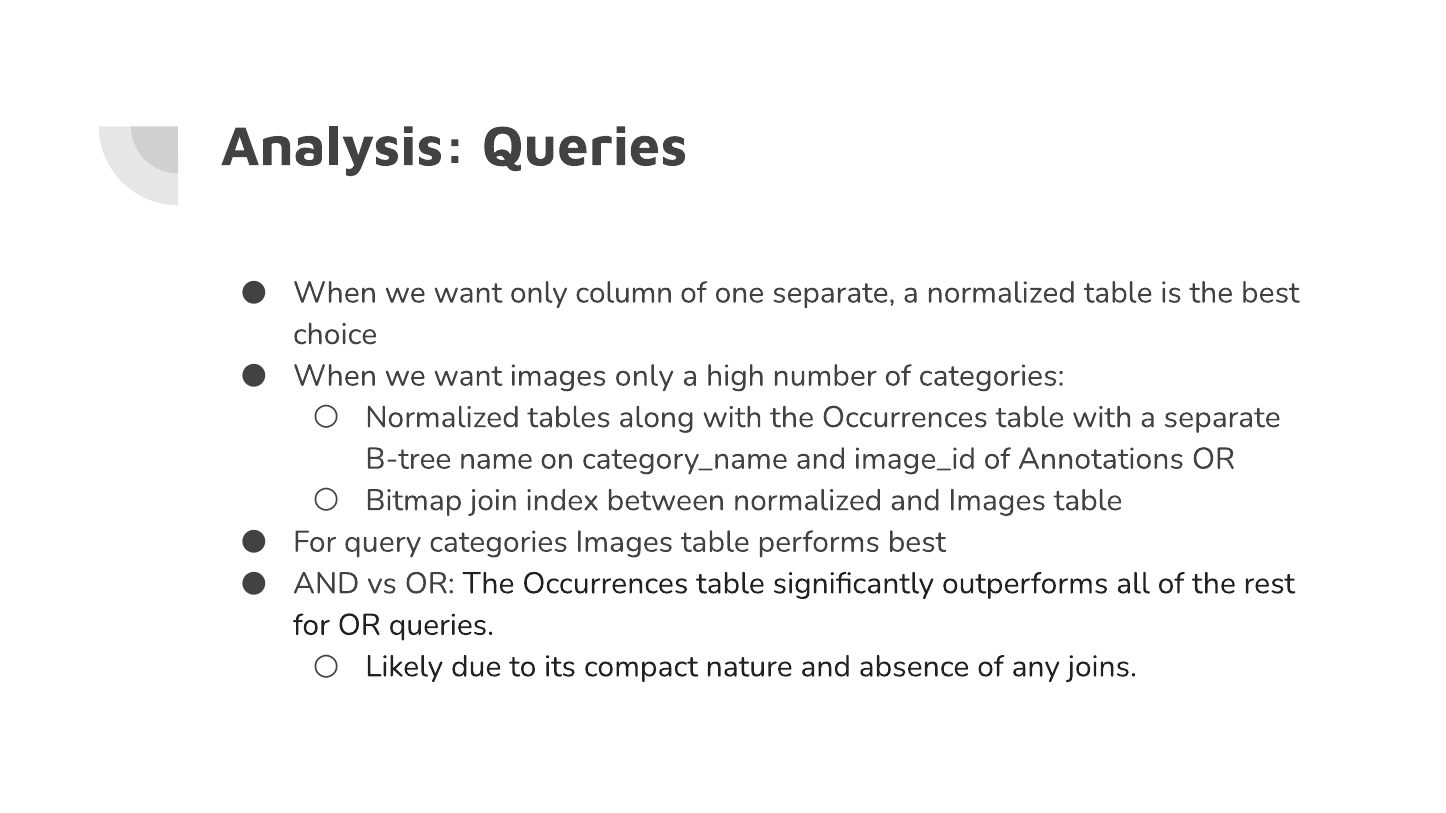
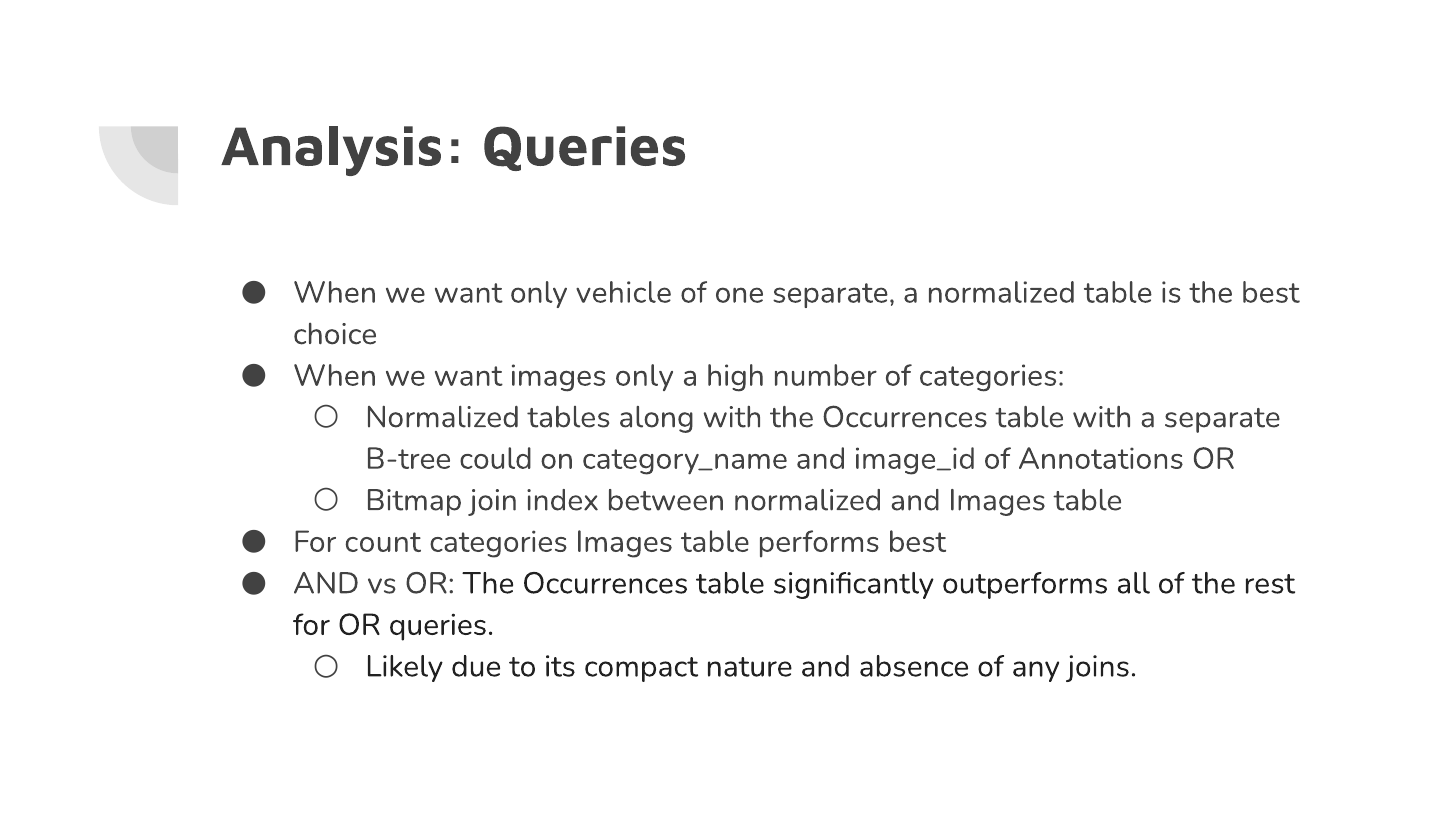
column: column -> vehicle (624, 293)
name: name -> could (496, 459)
query: query -> count (383, 542)
